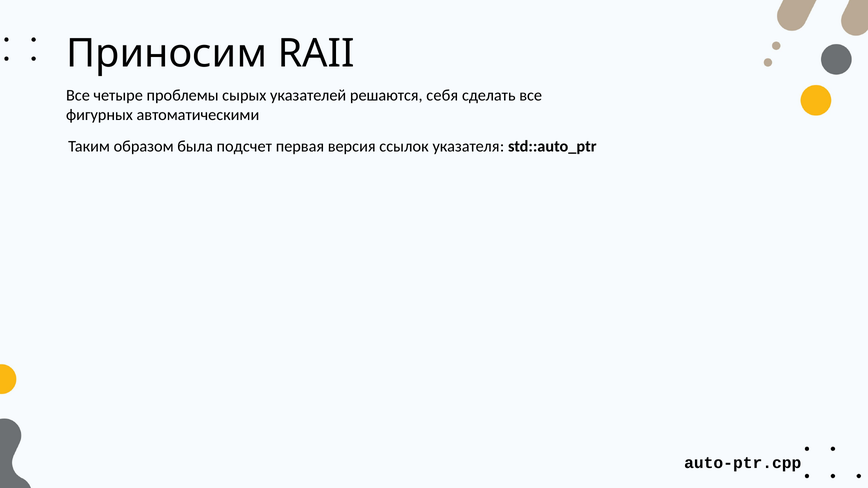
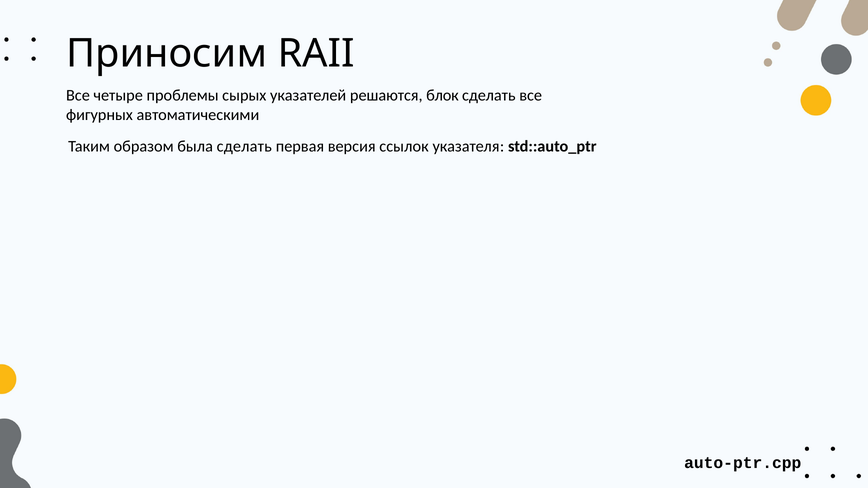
себя: себя -> блок (442, 96)
была подсчет: подсчет -> сделать (244, 146)
